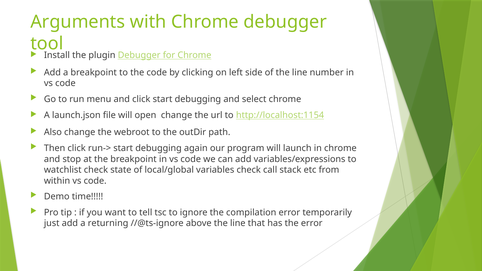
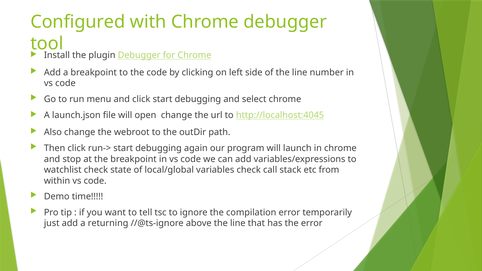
Arguments: Arguments -> Configured (78, 22)
http://localhost:1154: http://localhost:1154 -> http://localhost:4045 (280, 115)
